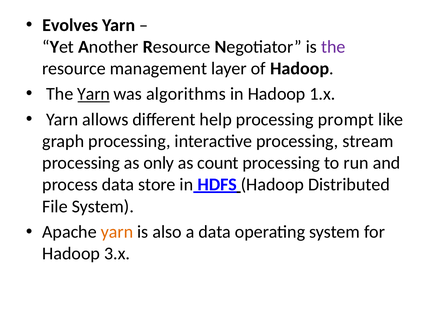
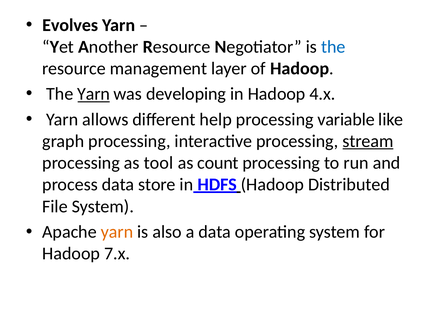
the colour: purple -> blue (333, 47)
algorithms: algorithms -> developing (186, 94)
1.x: 1.x -> 4.x (323, 94)
prompt: prompt -> variable (346, 119)
stream underline: none -> present (368, 141)
only: only -> tool (159, 163)
3.x: 3.x -> 7.x (117, 253)
